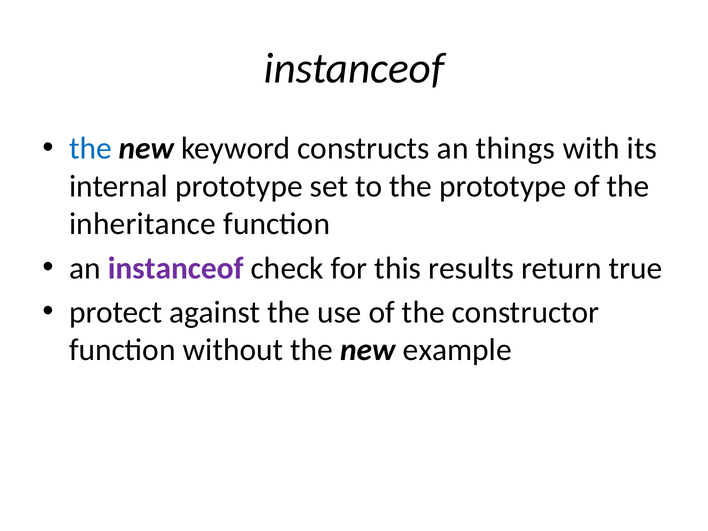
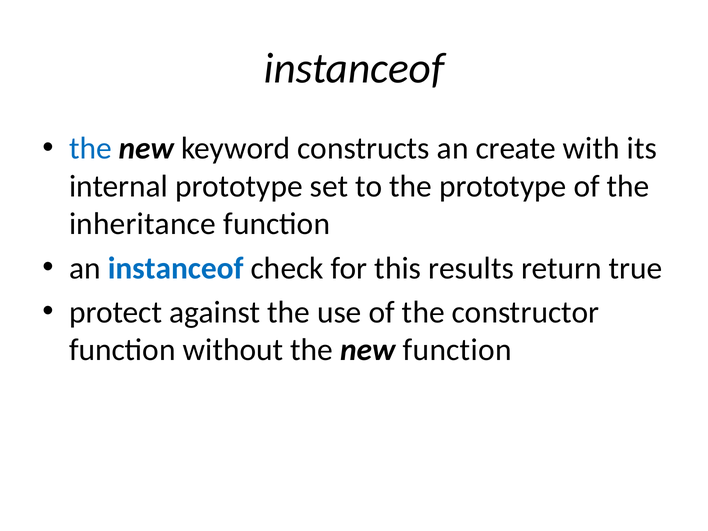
things: things -> create (516, 149)
instanceof colour: purple -> blue (176, 268)
new example: example -> function (457, 350)
